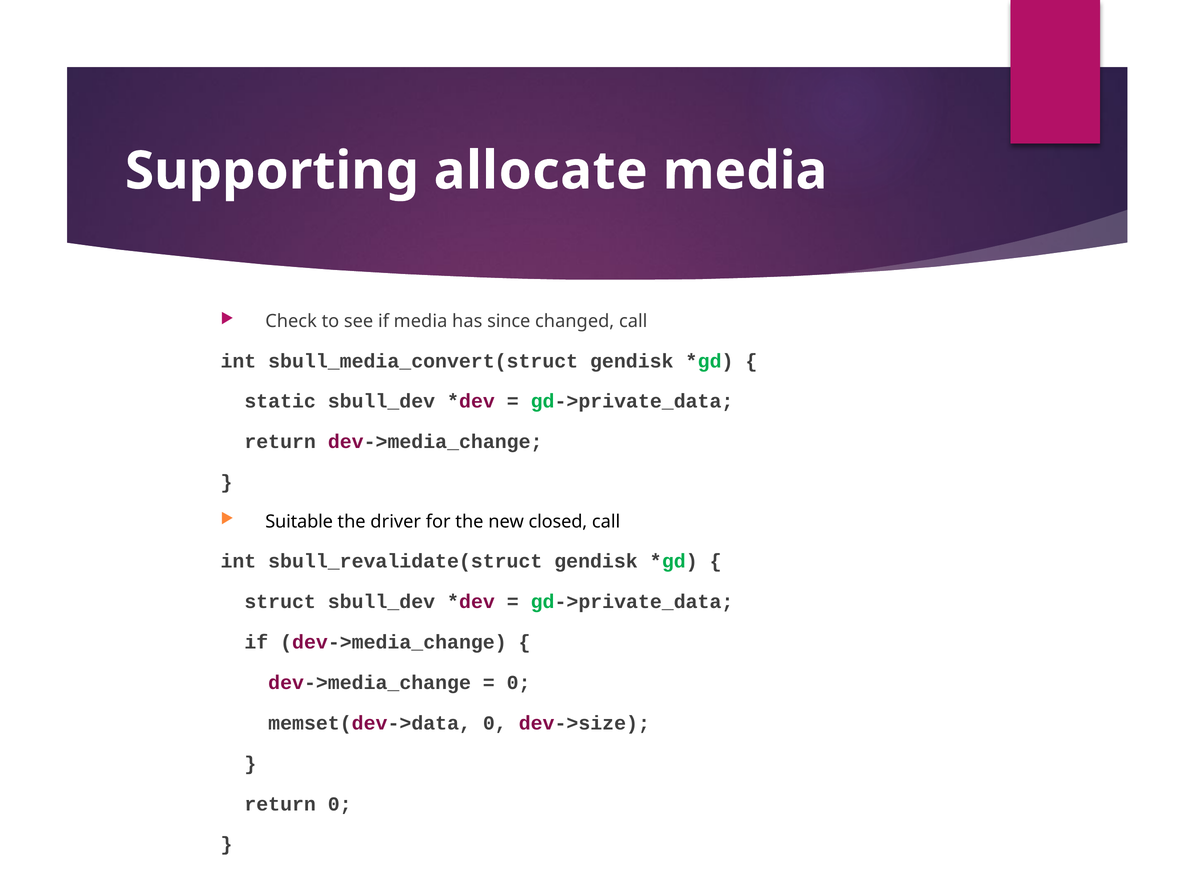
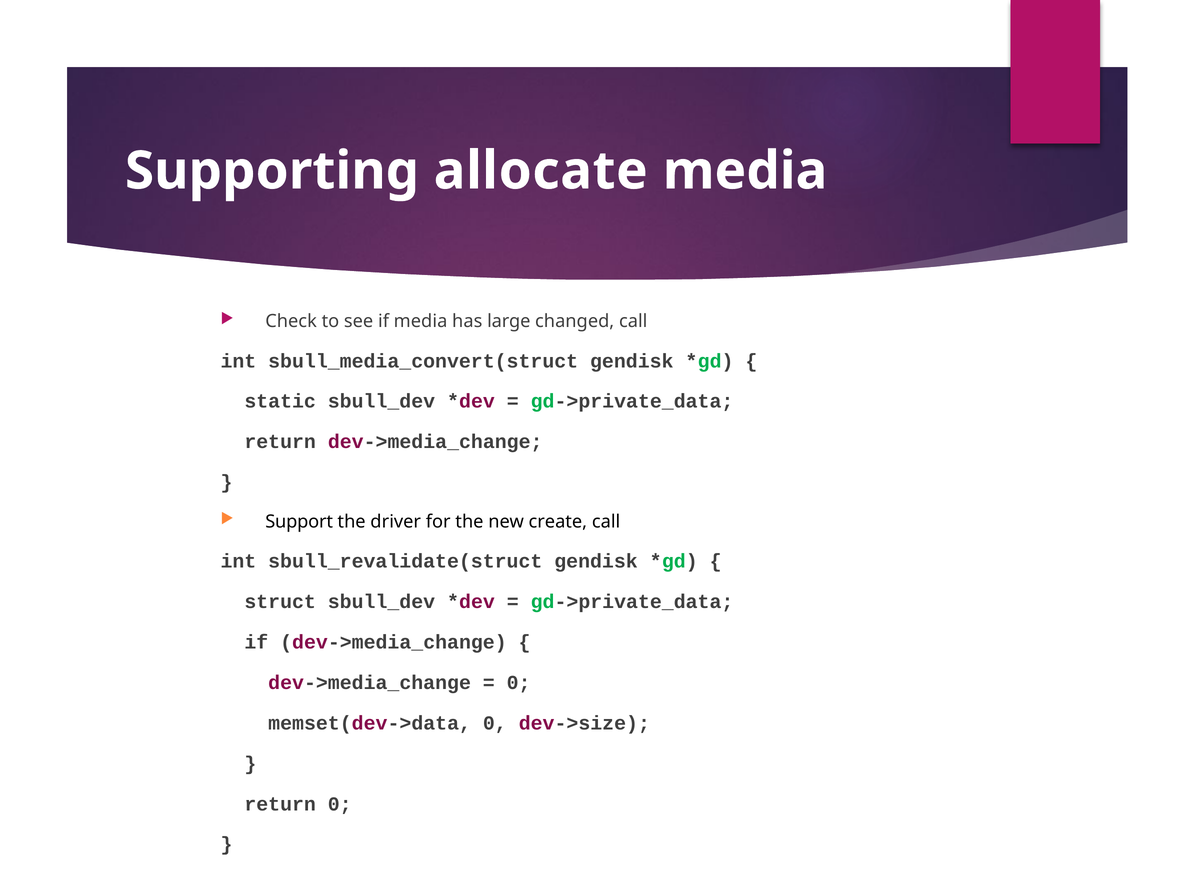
since: since -> large (509, 321)
Suitable: Suitable -> Support (299, 522)
closed: closed -> create (558, 522)
